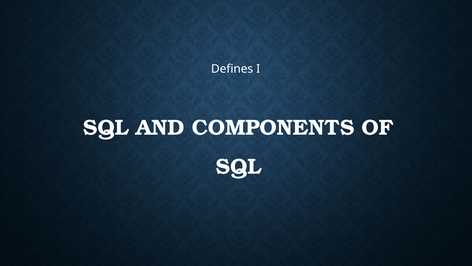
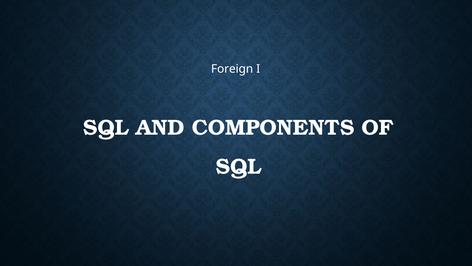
Defines: Defines -> Foreign (232, 69)
